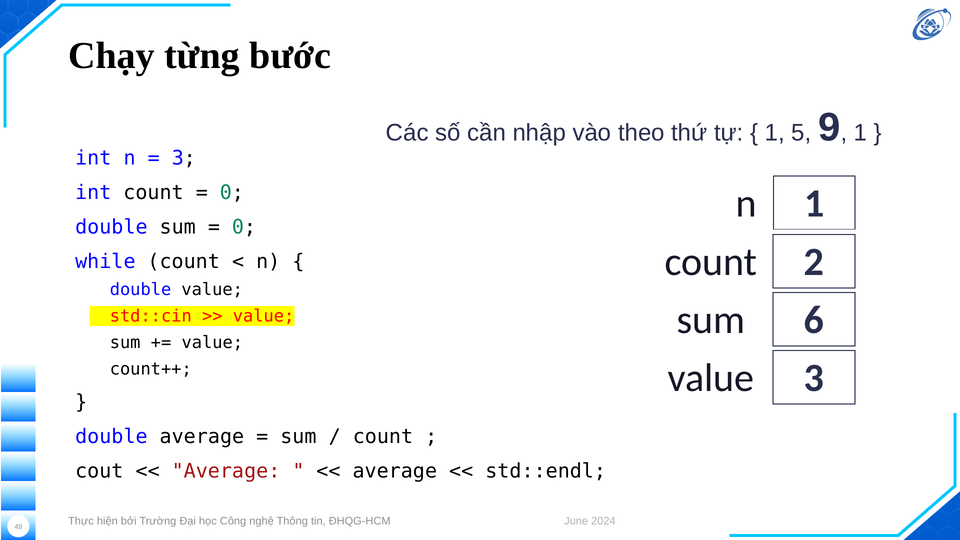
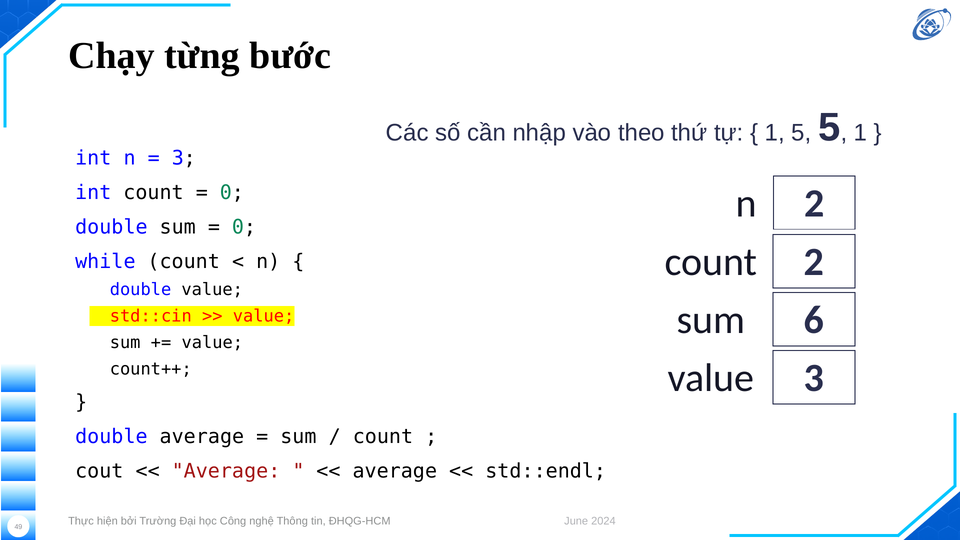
5 9: 9 -> 5 (829, 127)
n 1: 1 -> 2 (814, 203)
